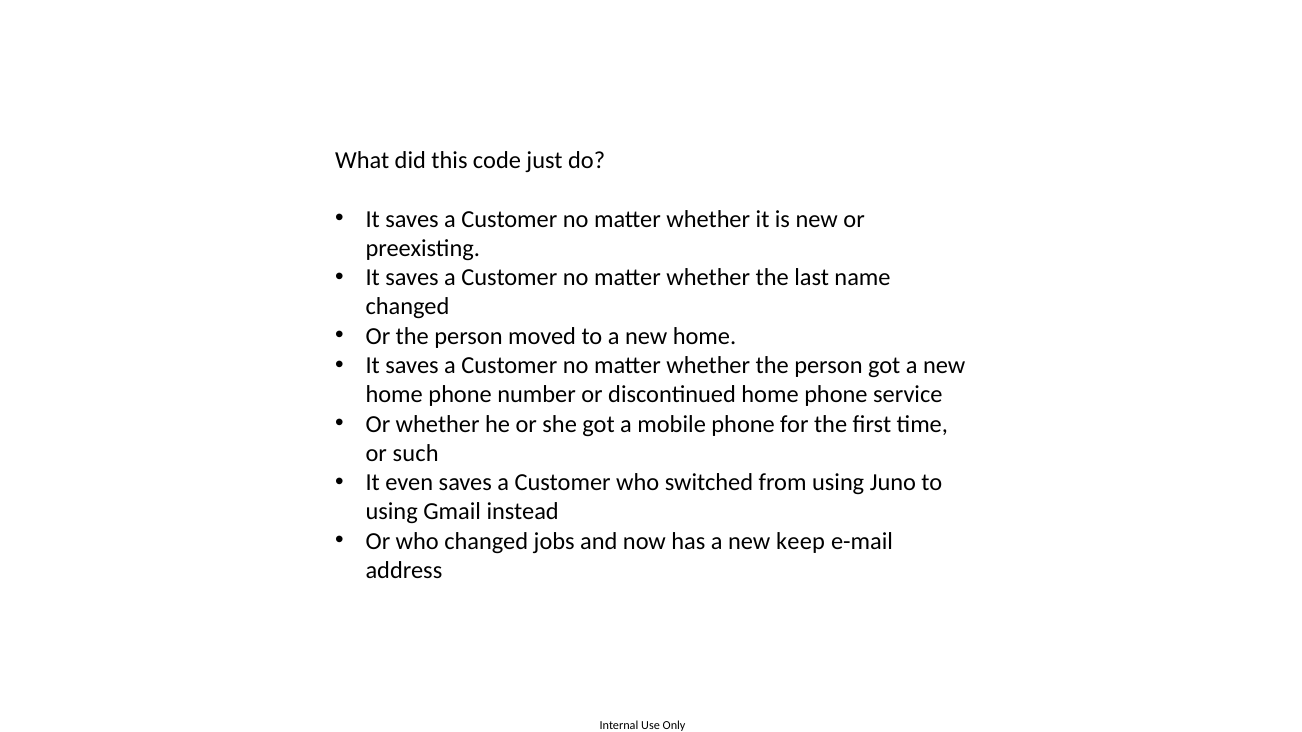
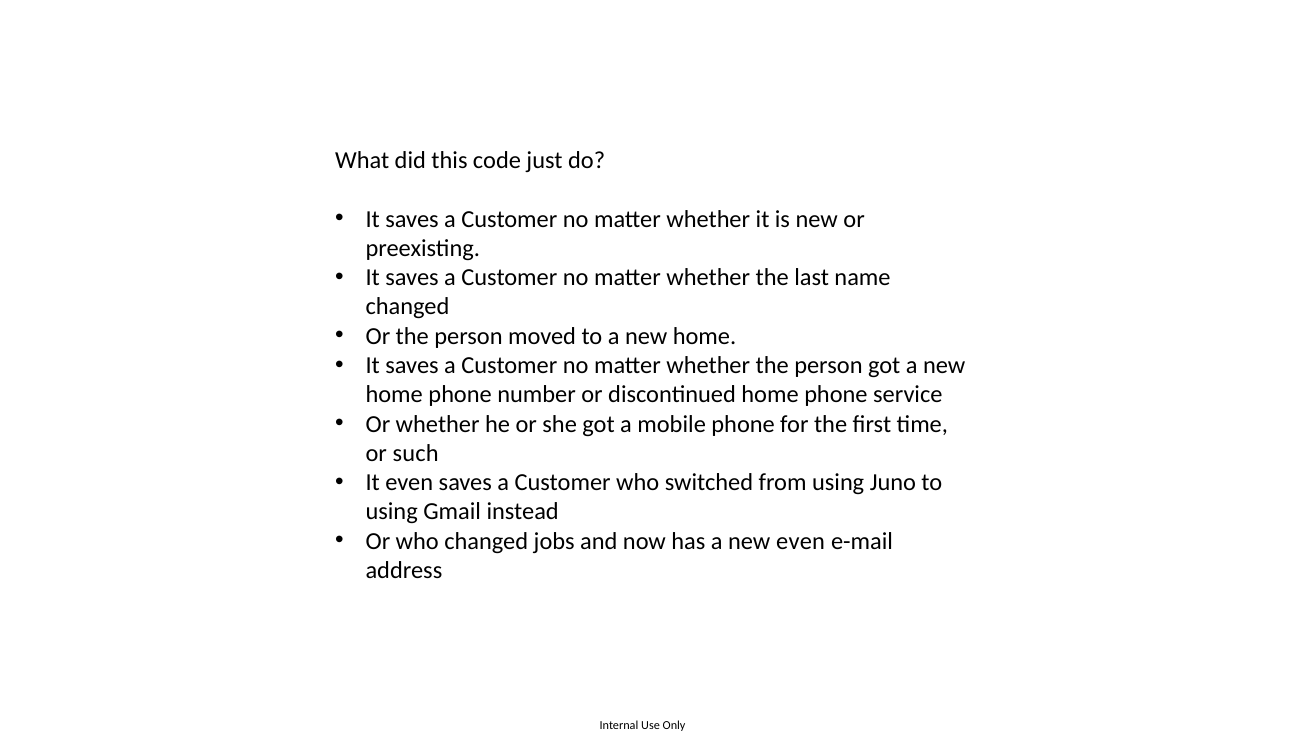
new keep: keep -> even (801, 541)
